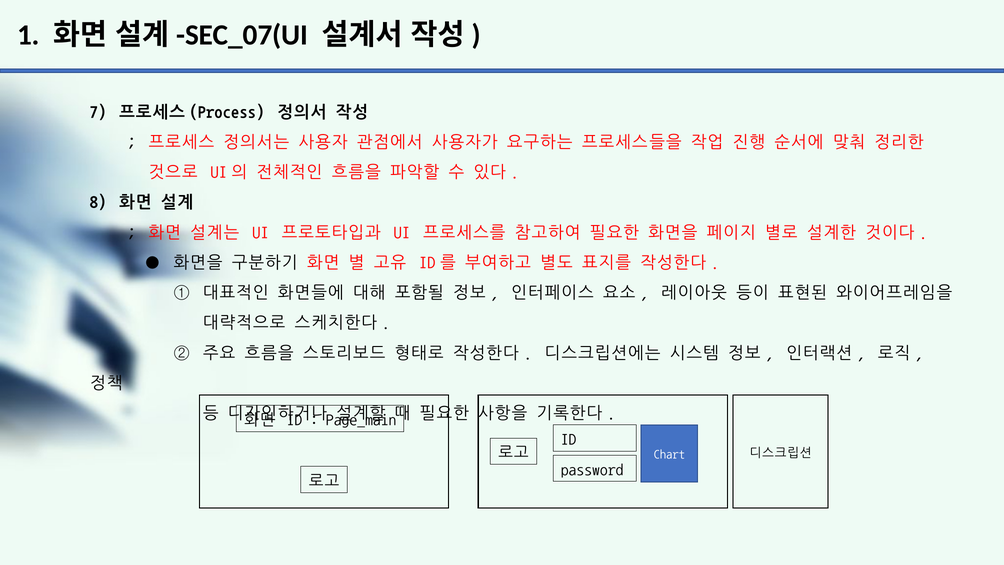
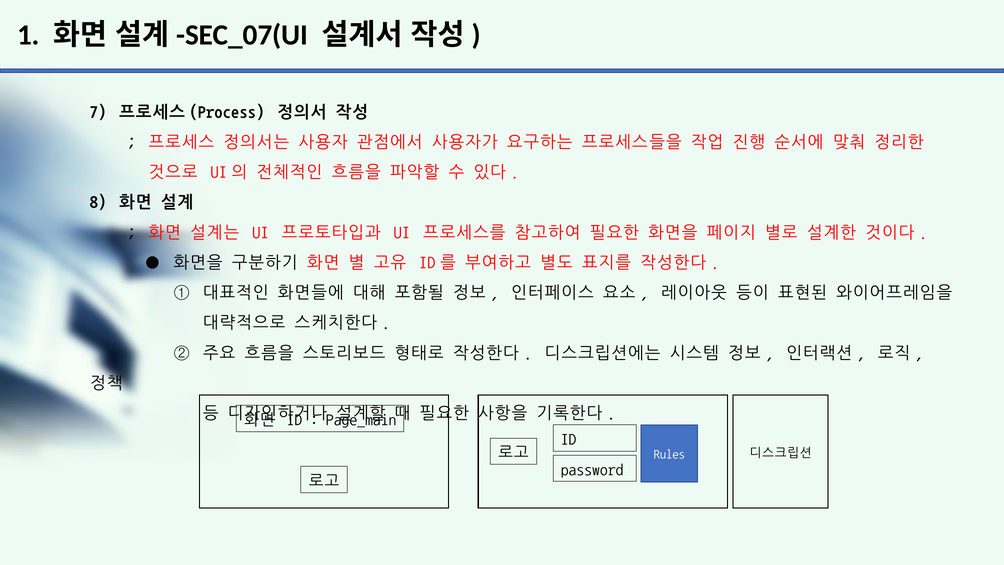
Chart: Chart -> Rules (669, 454)
